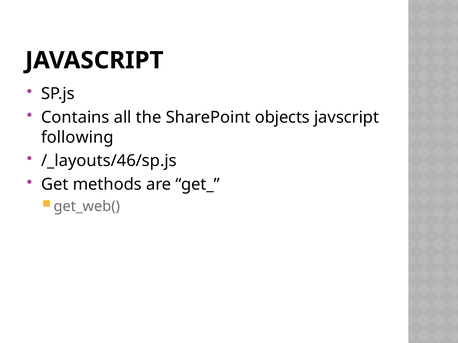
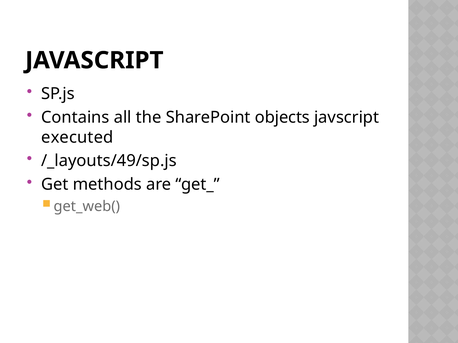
following: following -> executed (77, 137)
/_layouts/46/sp.js: /_layouts/46/sp.js -> /_layouts/49/sp.js (109, 161)
